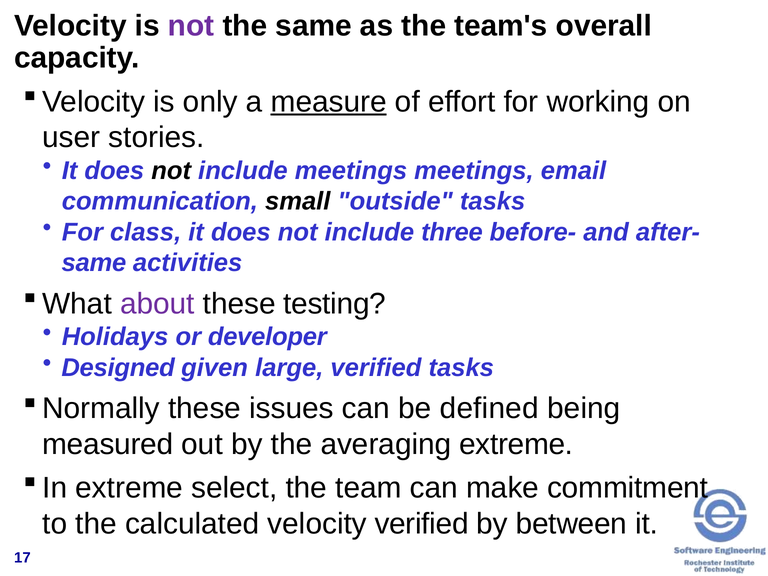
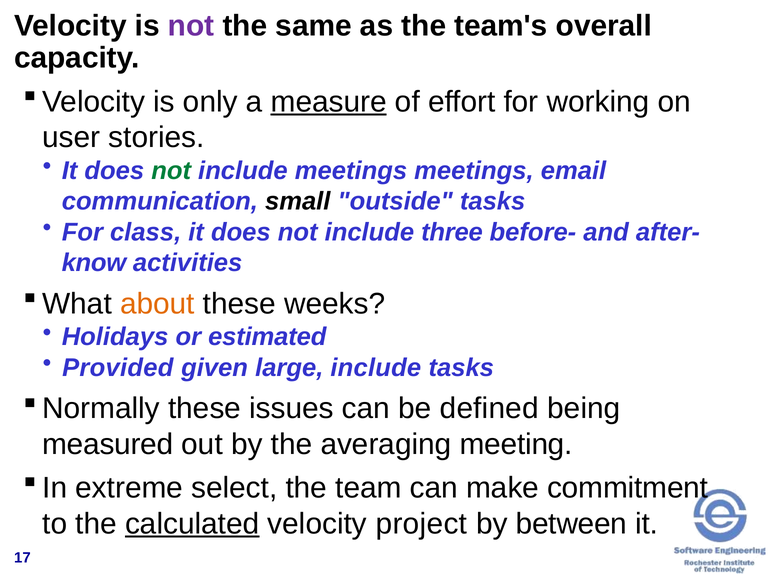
not colour: black -> green (171, 171)
same: same -> know (94, 263)
about colour: purple -> orange (157, 304)
testing: testing -> weeks (335, 304)
developer: developer -> estimated (267, 337)
Designed: Designed -> Provided (118, 368)
large verified: verified -> include (376, 368)
averaging extreme: extreme -> meeting (516, 444)
calculated underline: none -> present (192, 524)
velocity verified: verified -> project (421, 524)
